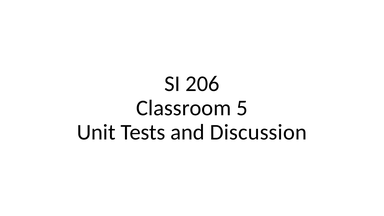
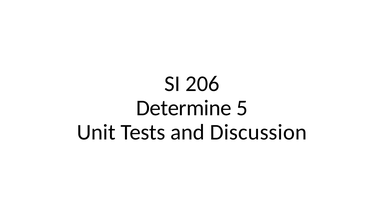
Classroom: Classroom -> Determine (184, 108)
